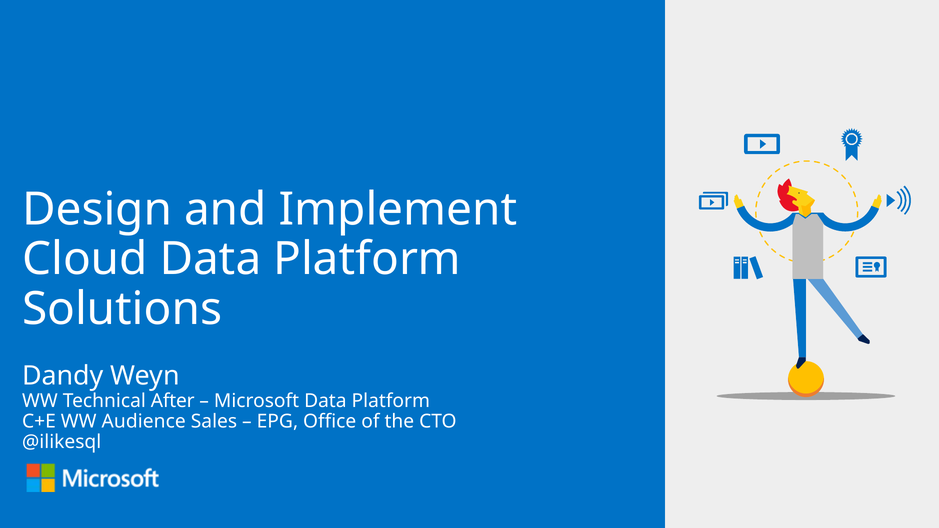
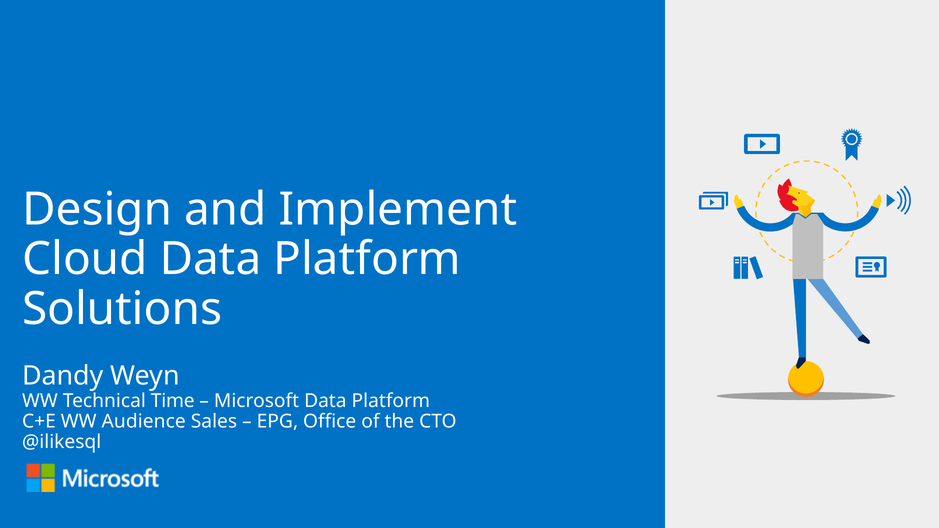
After: After -> Time (173, 401)
